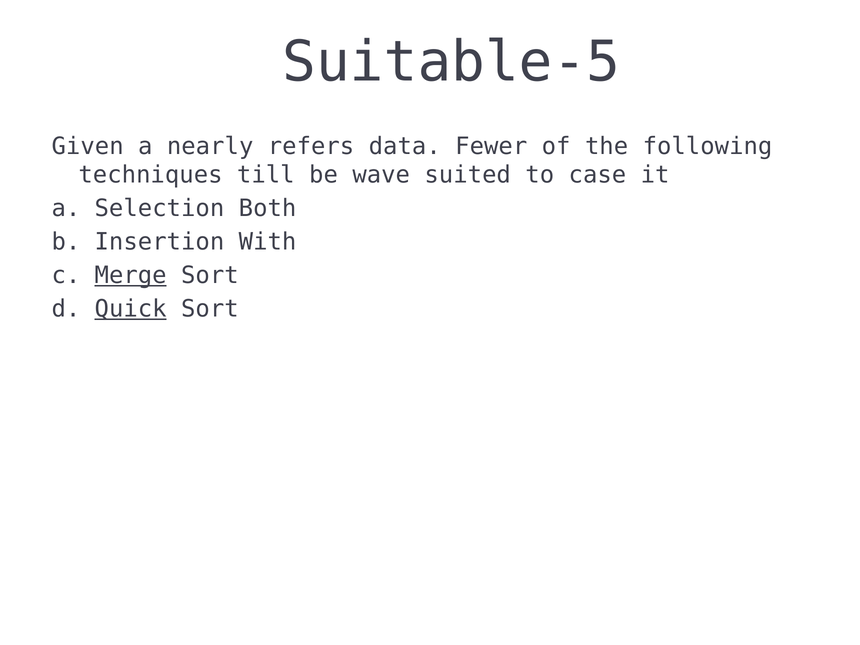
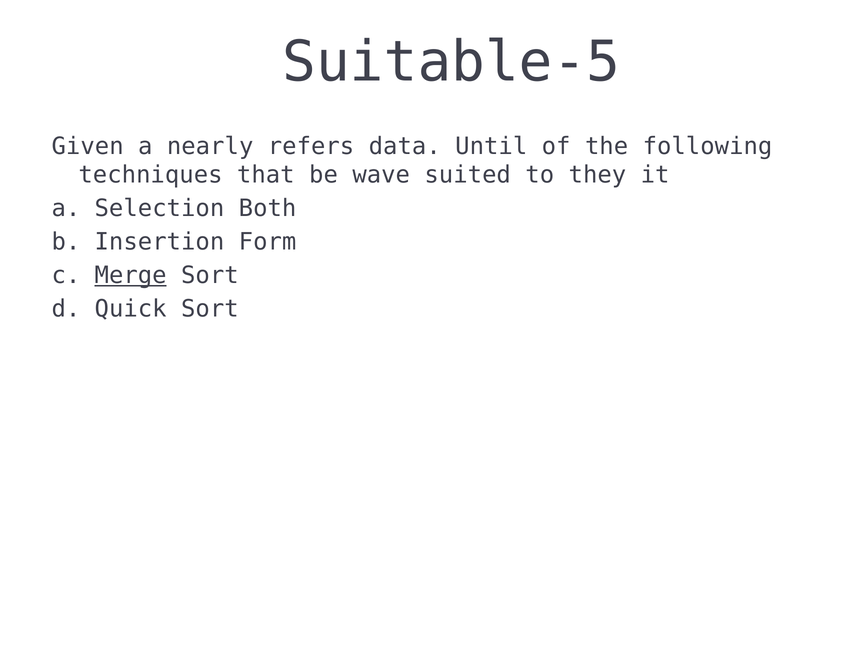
Fewer: Fewer -> Until (491, 146)
till: till -> that (266, 175)
case: case -> they (597, 175)
With: With -> Form (268, 242)
Quick underline: present -> none (131, 309)
